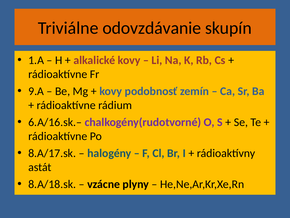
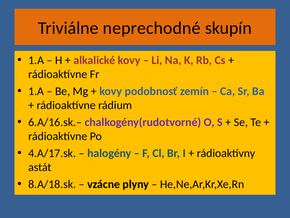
odovzdávanie: odovzdávanie -> neprechodné (152, 28)
9.A: 9.A -> 1.A (36, 91)
8.A/17.sk: 8.A/17.sk -> 4.A/17.sk (52, 153)
